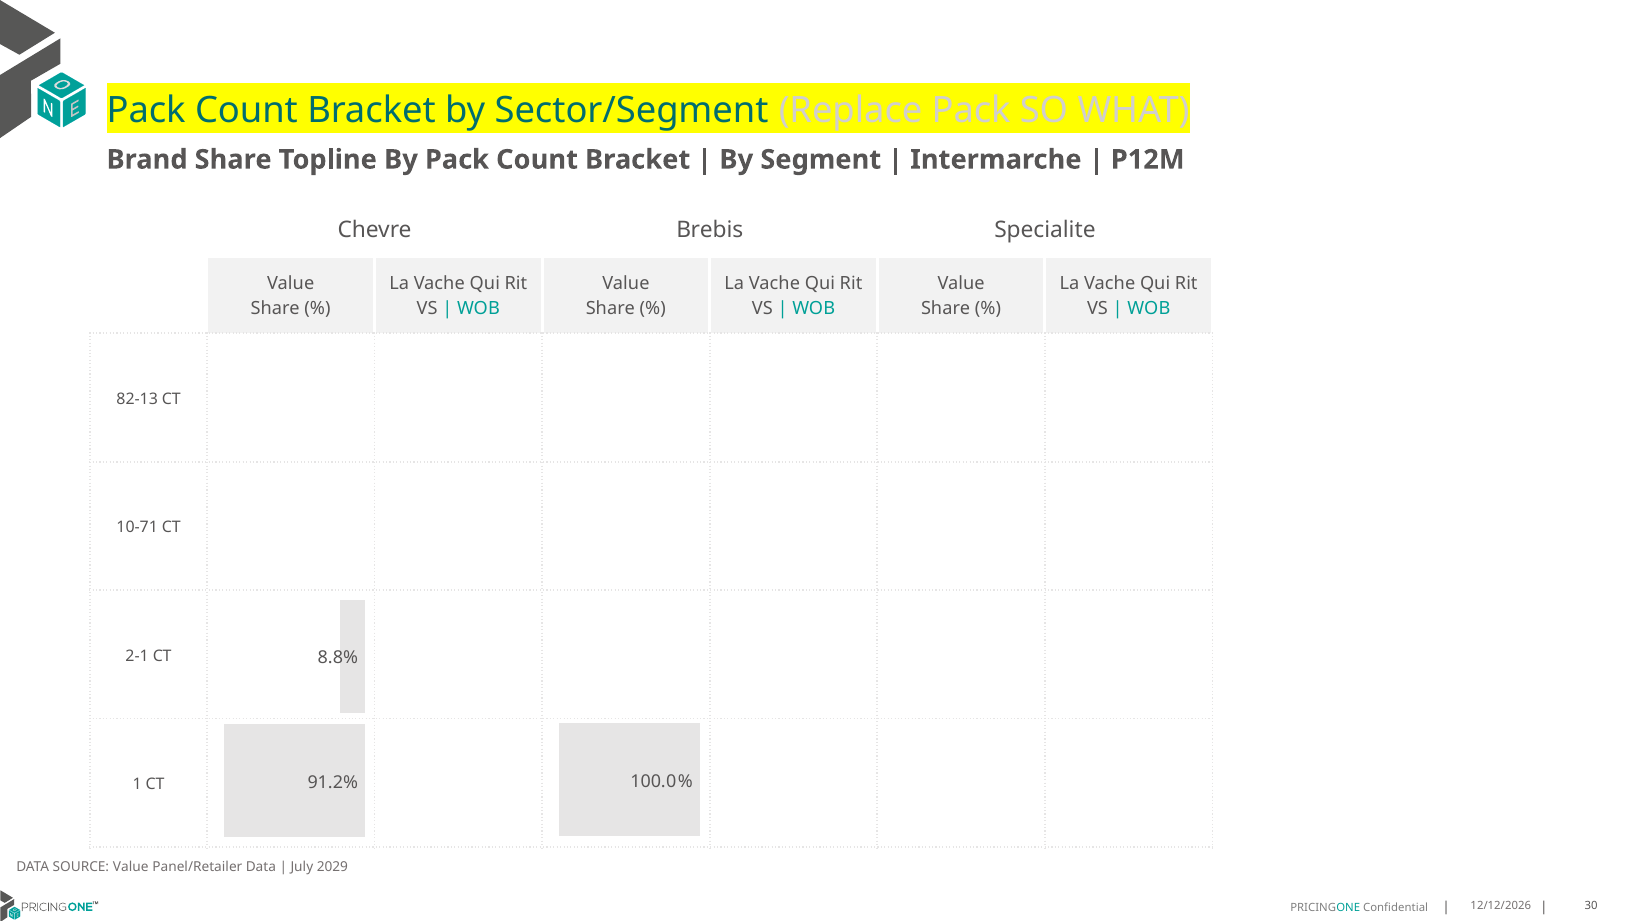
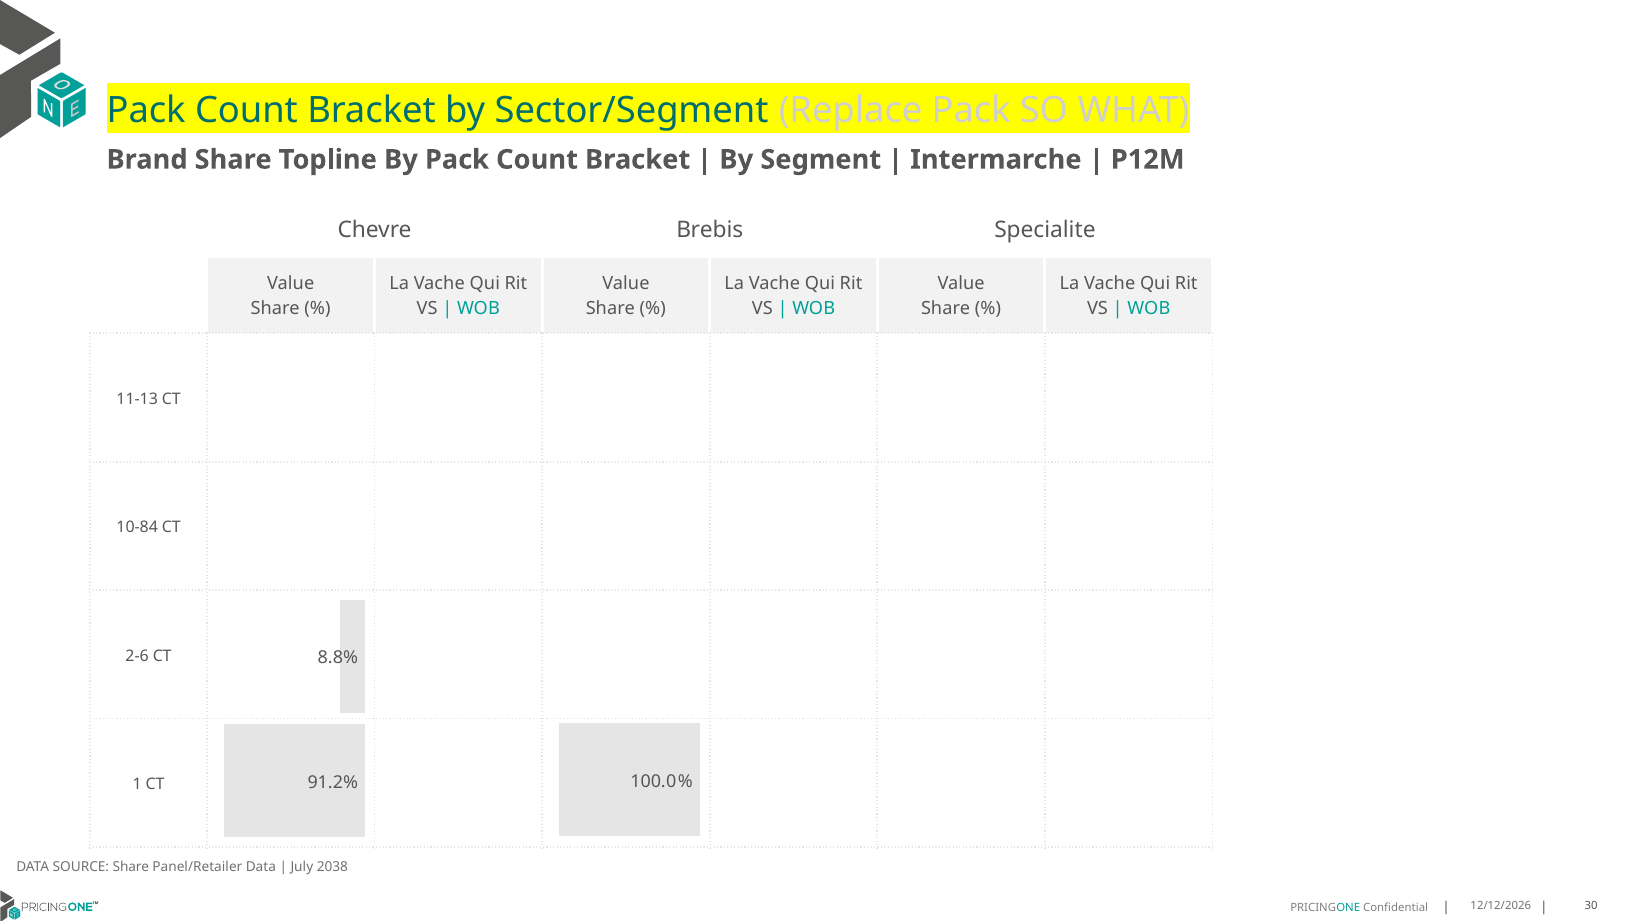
82-13: 82-13 -> 11-13 (137, 399)
10-71: 10-71 -> 10-84 (137, 528)
2-1: 2-1 -> 2-6 (137, 656)
SOURCE Value: Value -> Share (131, 868)
2029: 2029 -> 2038 (332, 868)
